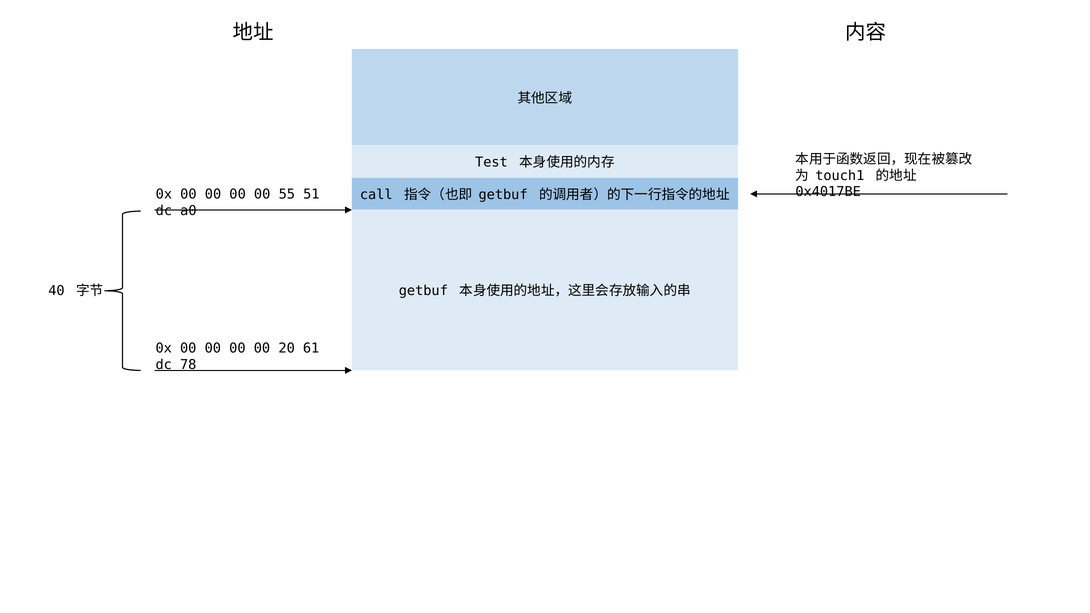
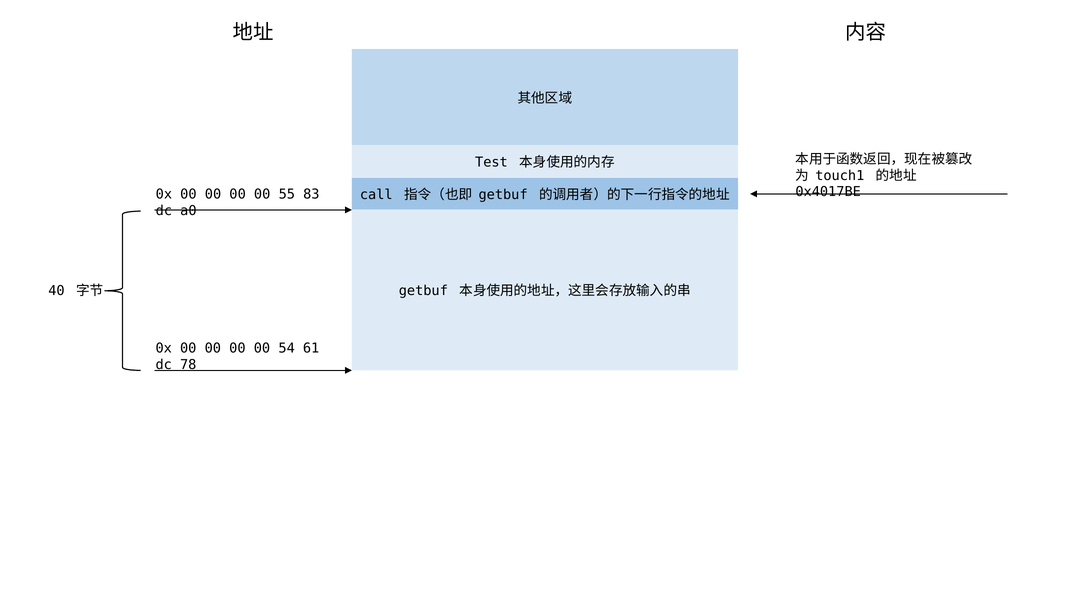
51: 51 -> 83 (311, 194)
20: 20 -> 54 (287, 349)
